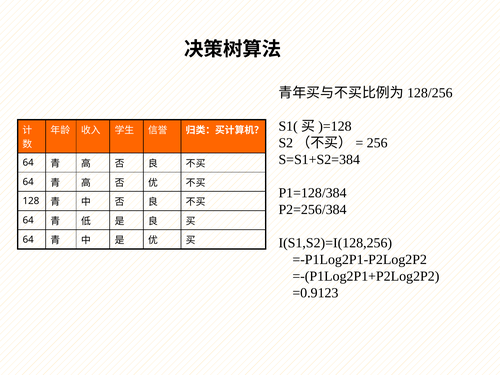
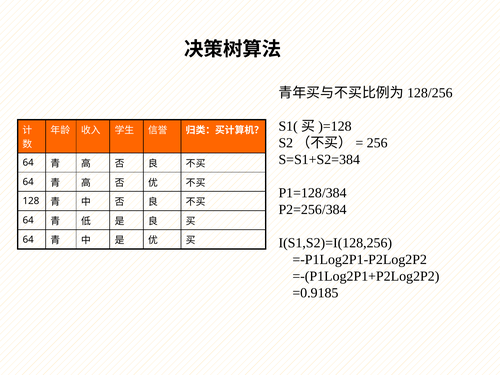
=0.9123: =0.9123 -> =0.9185 (315, 293)
